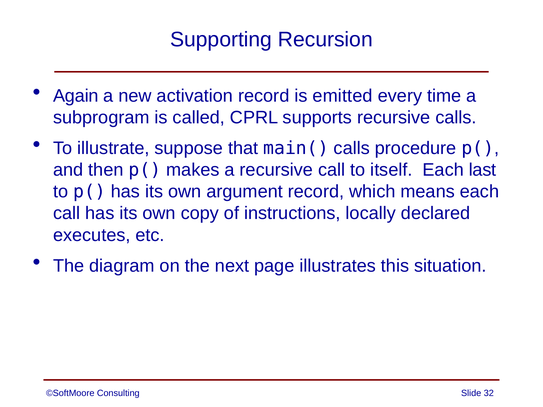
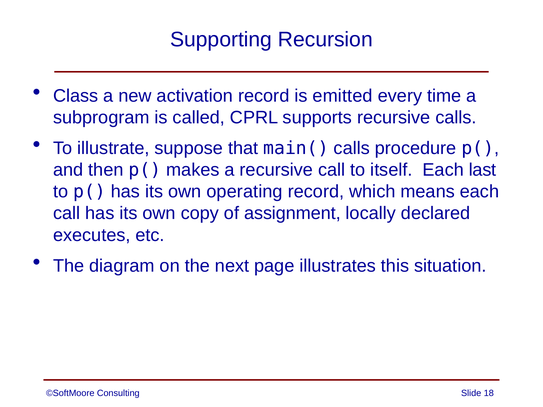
Again: Again -> Class (76, 96)
argument: argument -> operating (245, 192)
instructions: instructions -> assignment (292, 213)
32: 32 -> 18 (489, 393)
